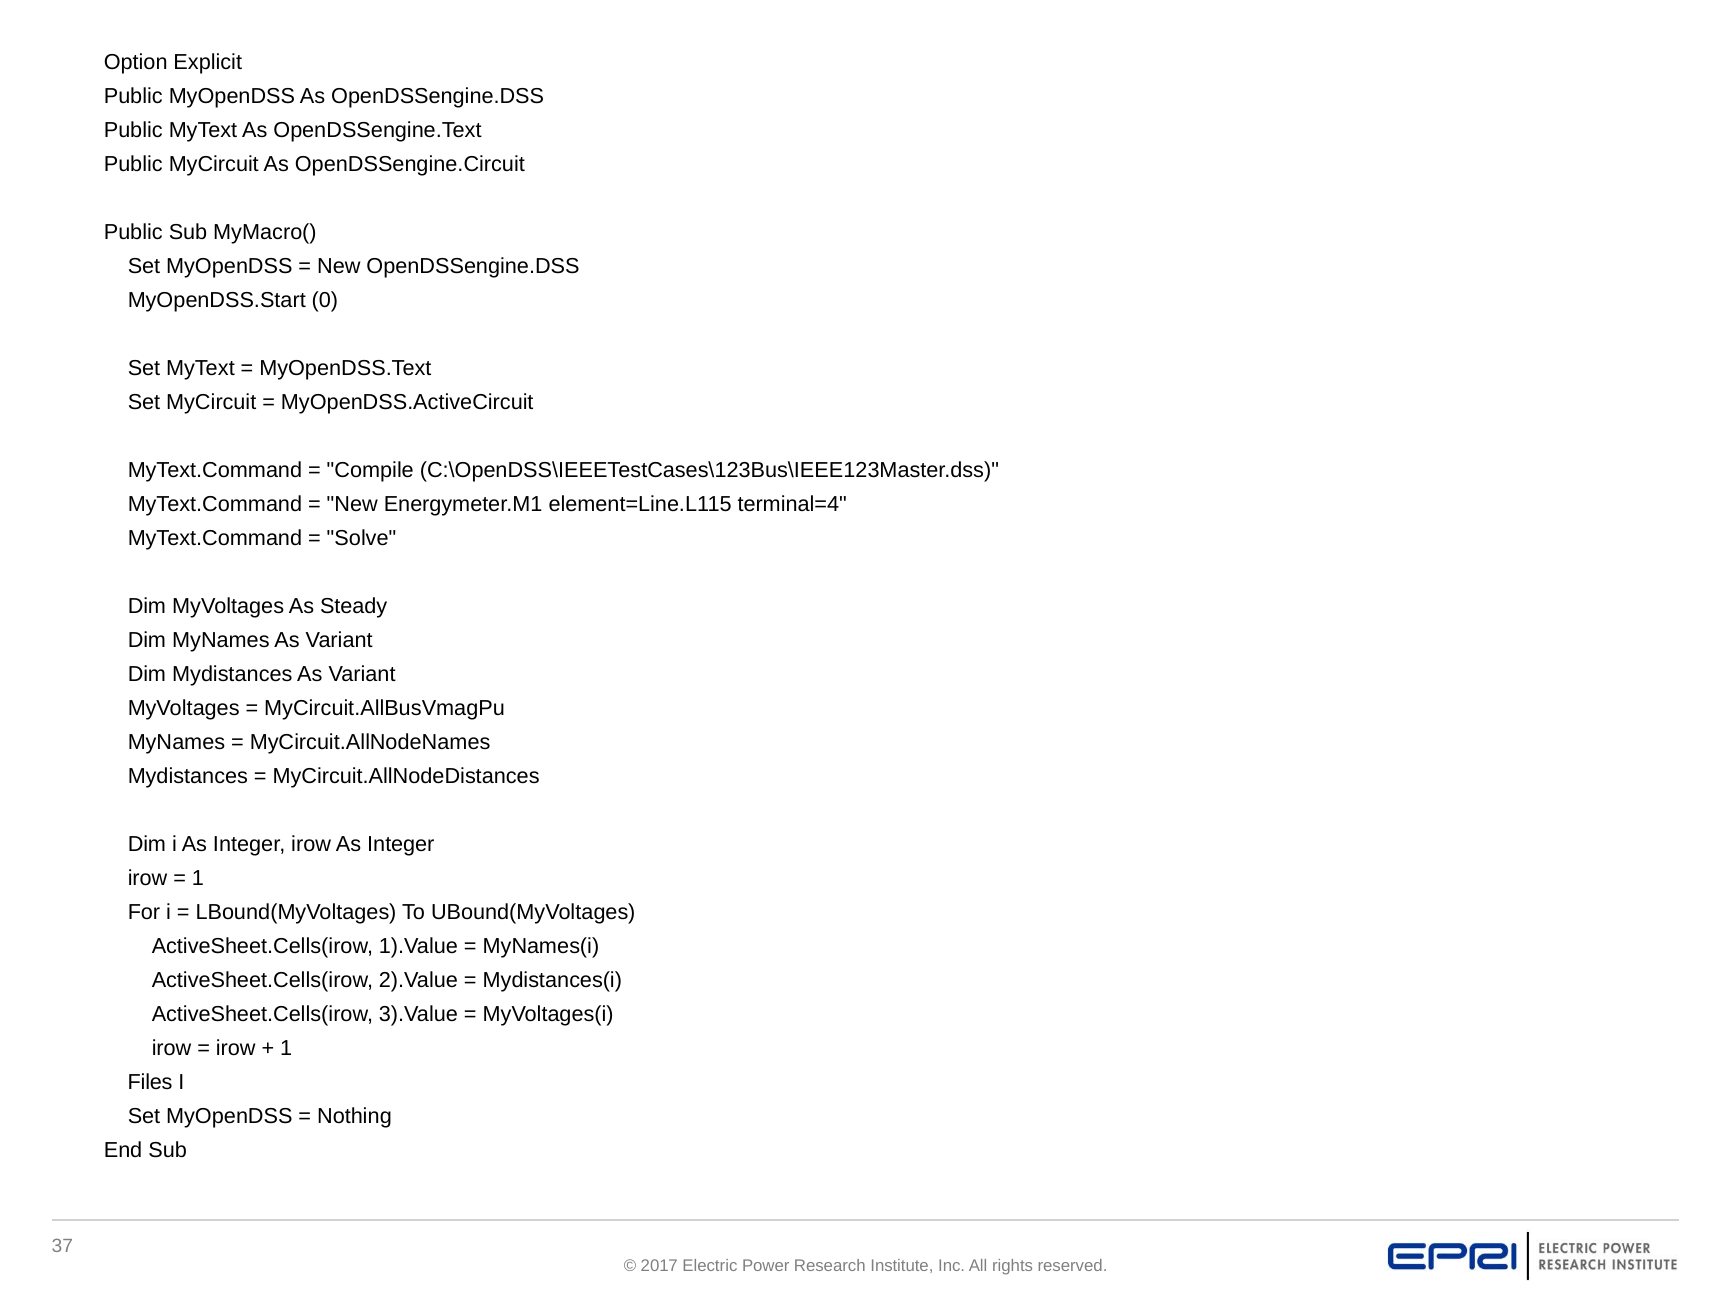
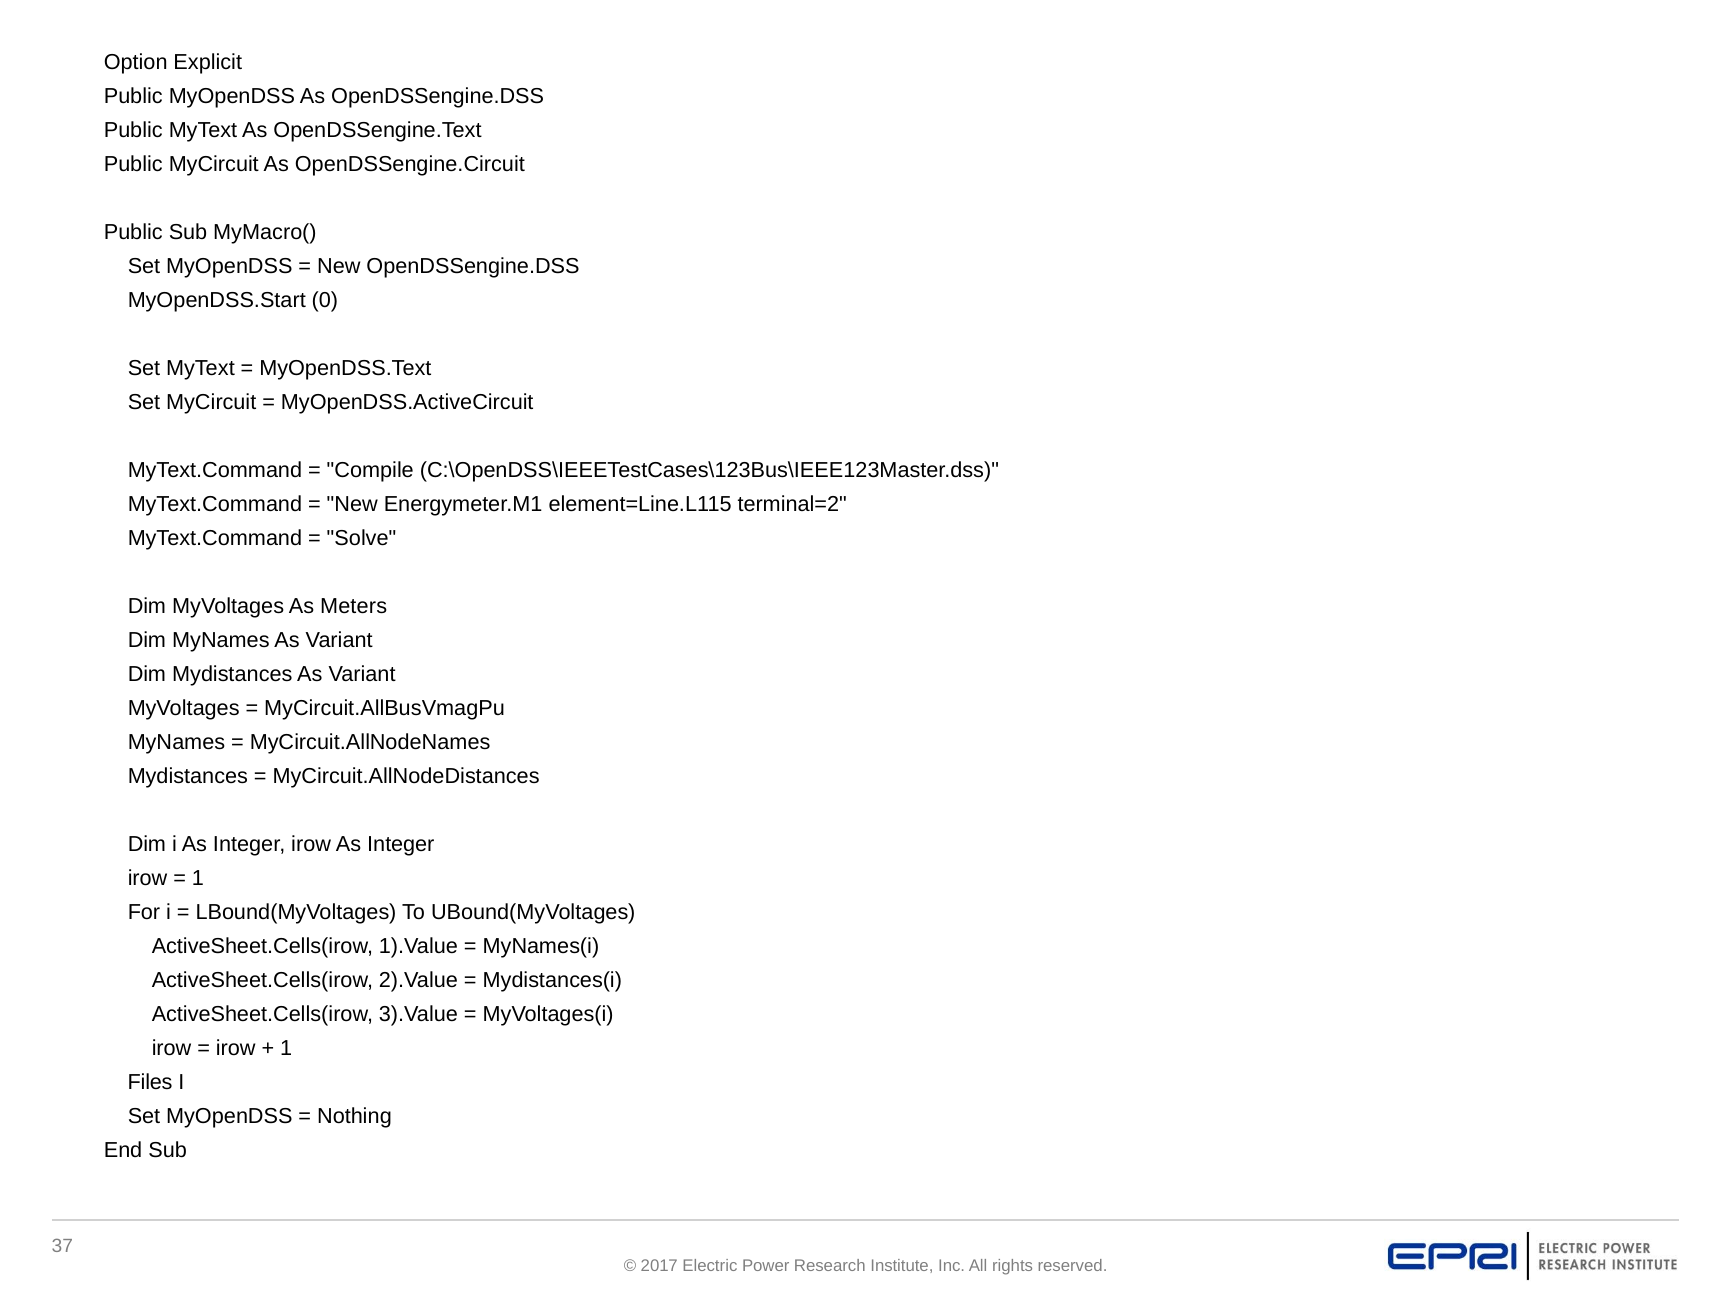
terminal=4: terminal=4 -> terminal=2 (792, 505)
Steady: Steady -> Meters (354, 607)
